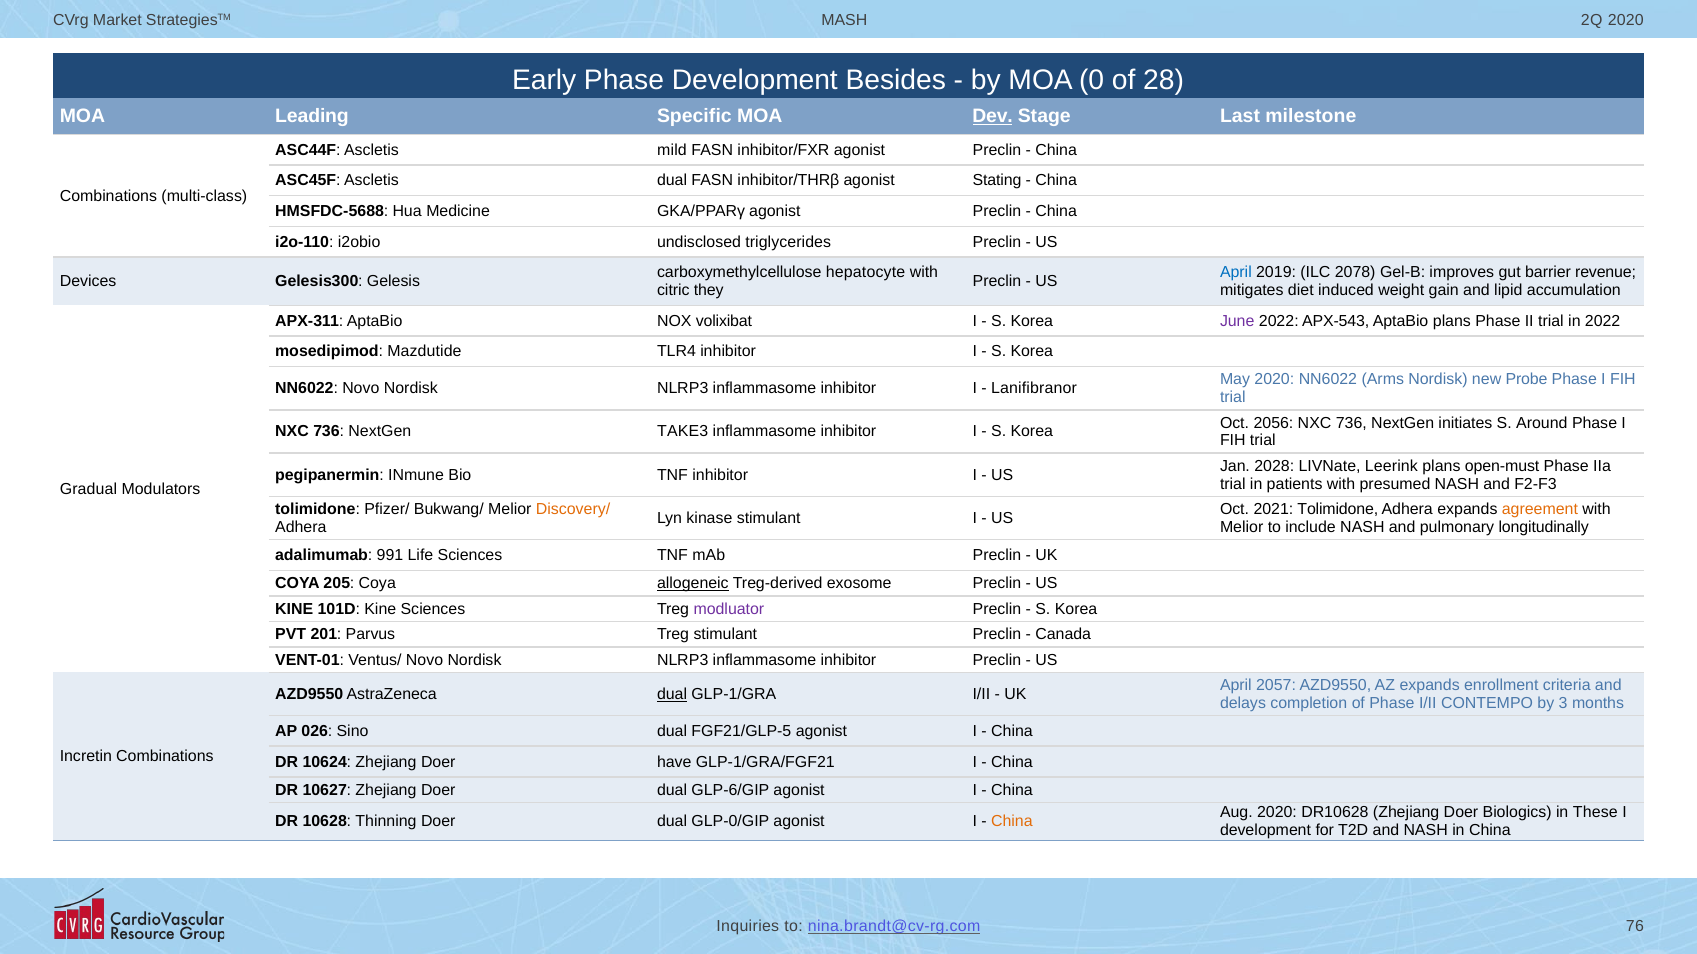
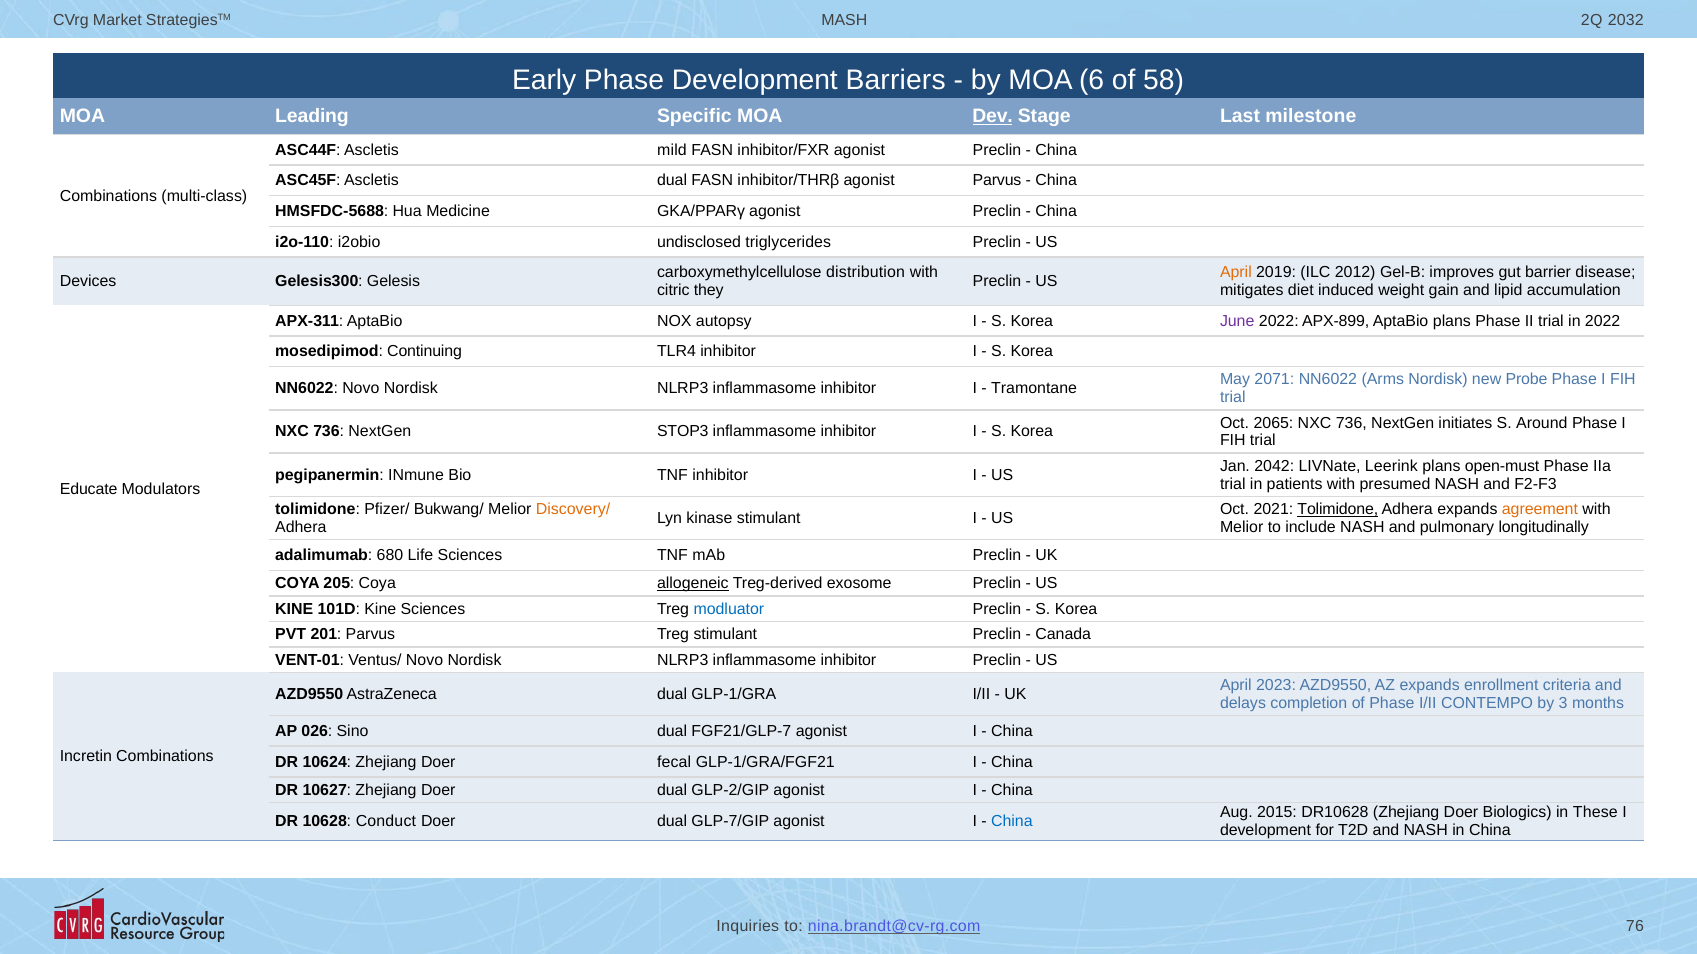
2020: 2020 -> 2032 (1626, 20)
Besides: Besides -> Barriers (896, 80)
0: 0 -> 6 (1092, 80)
28: 28 -> 58 (1164, 80)
agonist Stating: Stating -> Parvus (997, 181)
hepatocyte: hepatocyte -> distribution (866, 273)
April colour: blue -> orange (1236, 273)
2078: 2078 -> 2012 (1355, 273)
revenue: revenue -> disease (1605, 273)
volixibat: volixibat -> autopsy (724, 321)
APX-543: APX-543 -> APX-899 (1336, 321)
Mazdutide: Mazdutide -> Continuing (425, 352)
May 2020: 2020 -> 2071 (1274, 380)
Lanifibranor: Lanifibranor -> Tramontane (1034, 389)
2056: 2056 -> 2065 (1273, 423)
TAKE3: TAKE3 -> STOP3 (683, 432)
2028: 2028 -> 2042 (1274, 466)
Gradual: Gradual -> Educate (89, 489)
Tolimidone underline: none -> present (1338, 510)
991: 991 -> 680 (390, 556)
modluator colour: purple -> blue (729, 609)
2057: 2057 -> 2023 (1276, 686)
dual underline: present -> none (672, 695)
FGF21/GLP-5: FGF21/GLP-5 -> FGF21/GLP-7 (741, 732)
have: have -> fecal (674, 762)
GLP-6/GIP: GLP-6/GIP -> GLP-2/GIP (730, 790)
Aug 2020: 2020 -> 2015 (1277, 813)
Thinning: Thinning -> Conduct (386, 822)
GLP-0/GIP: GLP-0/GIP -> GLP-7/GIP (730, 822)
China colour: orange -> blue (1012, 822)
